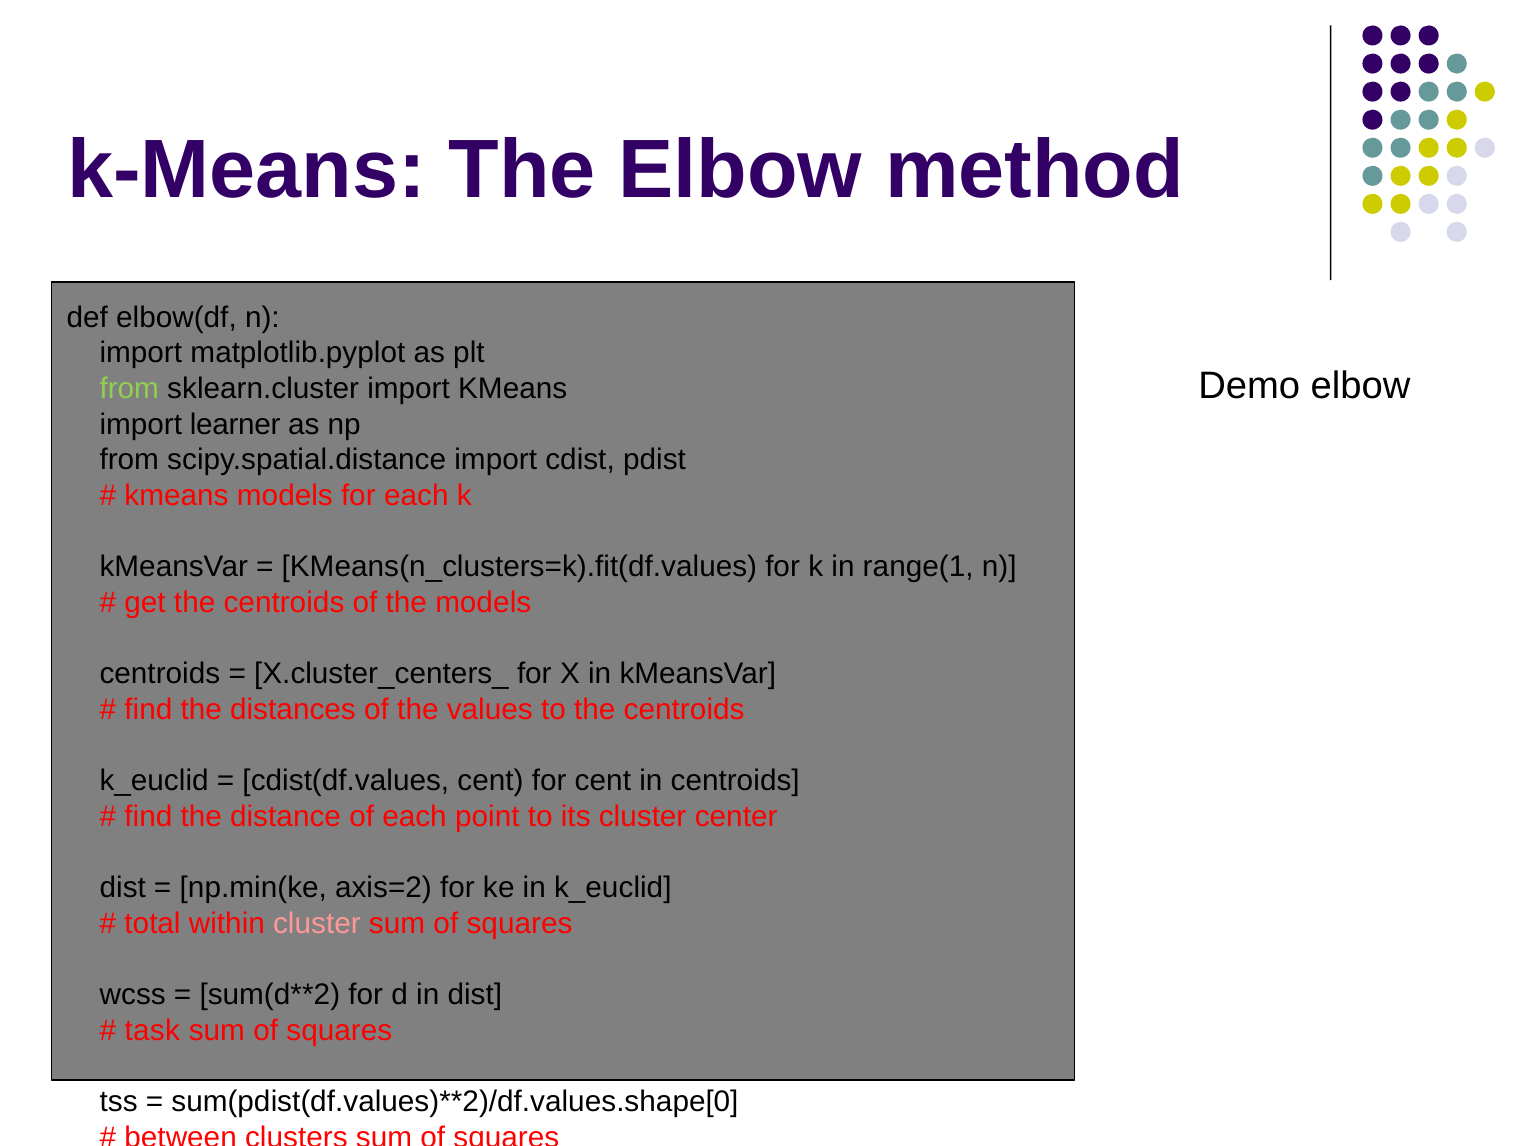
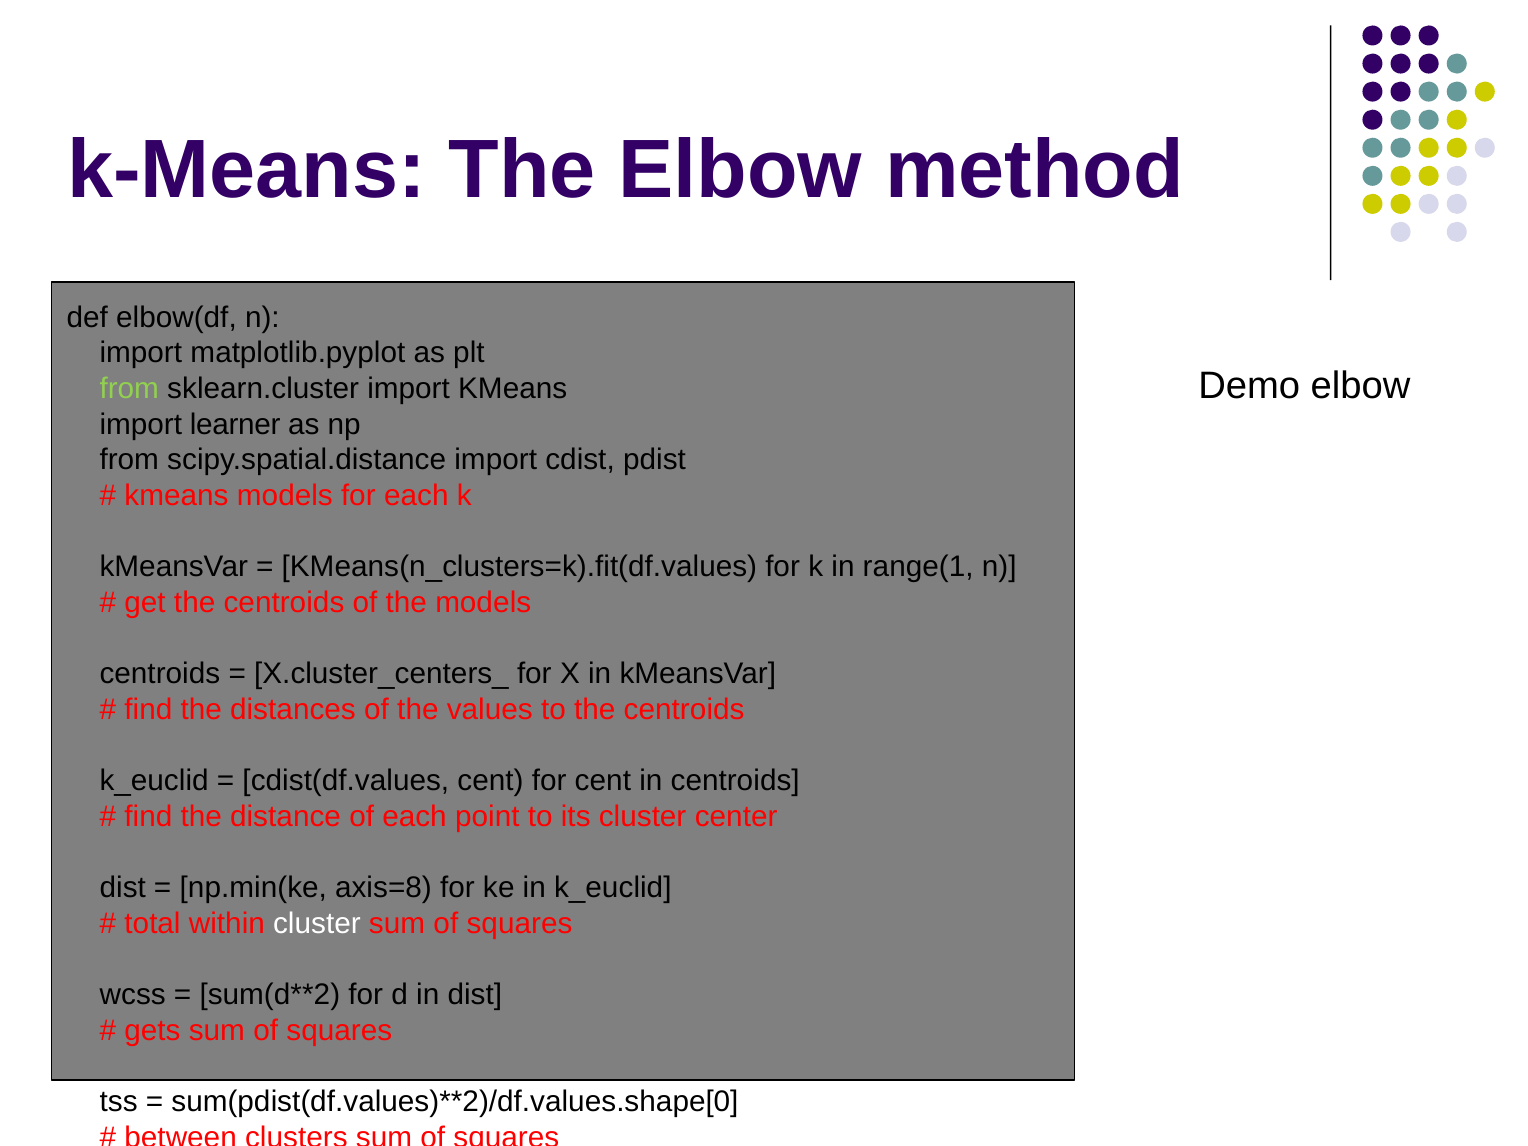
axis=2: axis=2 -> axis=8 (383, 888)
cluster colour: pink -> white (317, 924)
task: task -> gets (152, 1031)
